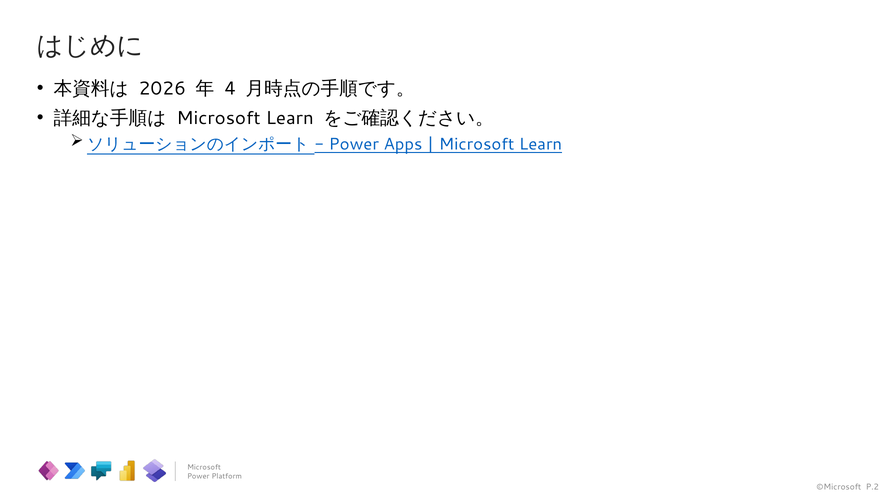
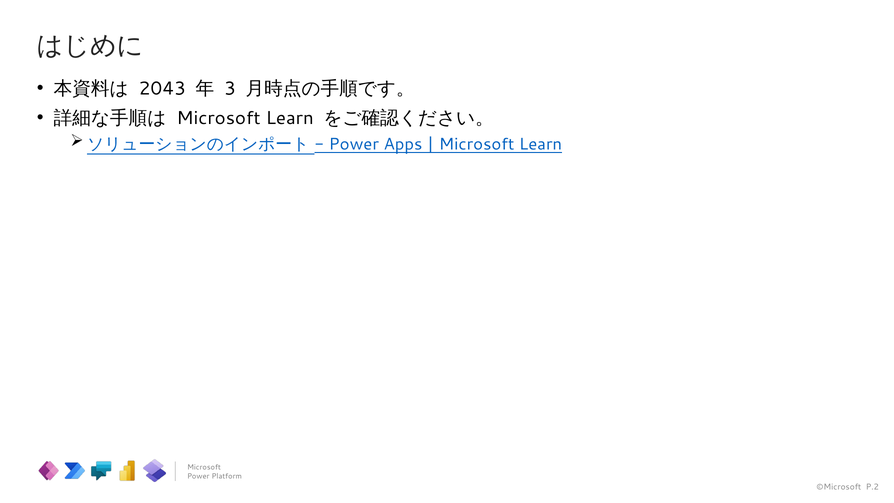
2026: 2026 -> 2043 (162, 89)
4: 4 -> 3 (230, 89)
